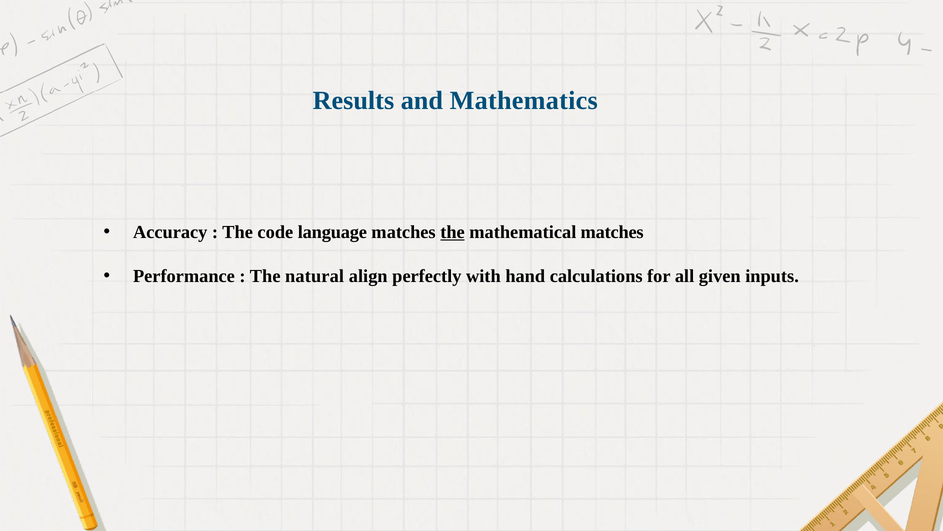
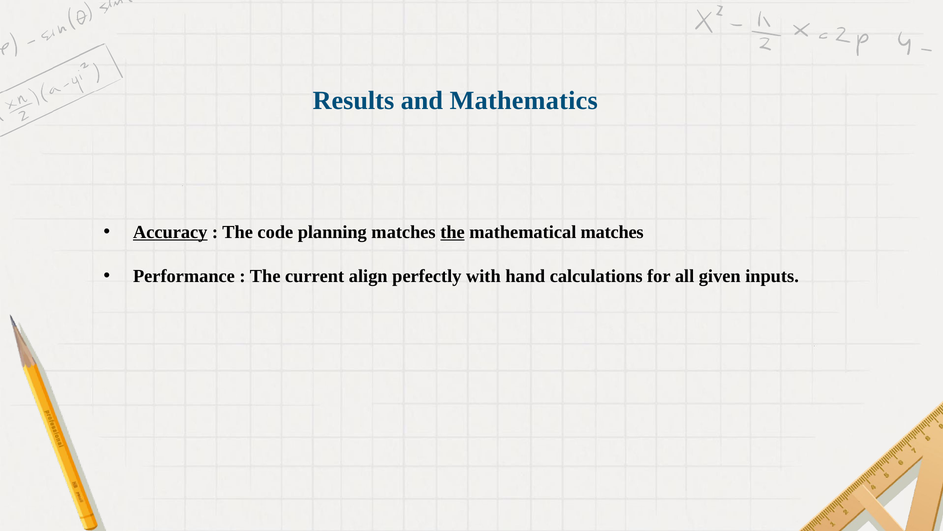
Accuracy underline: none -> present (170, 232)
language: language -> planning (332, 232)
natural: natural -> current (315, 276)
